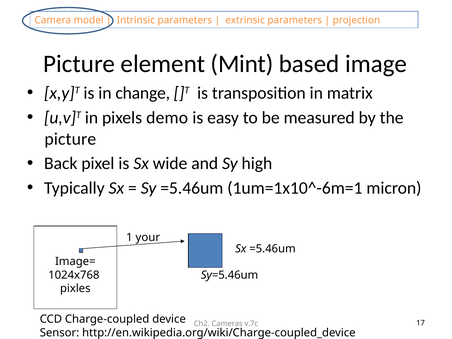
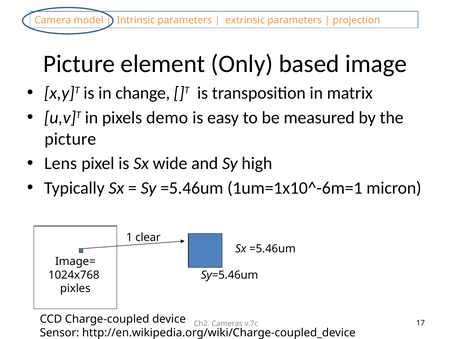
Mint: Mint -> Only (242, 64)
Back: Back -> Lens (61, 164)
your: your -> clear (148, 237)
